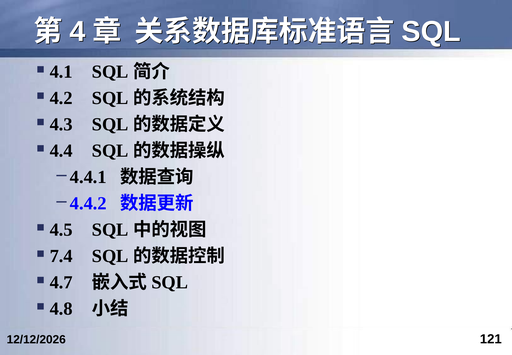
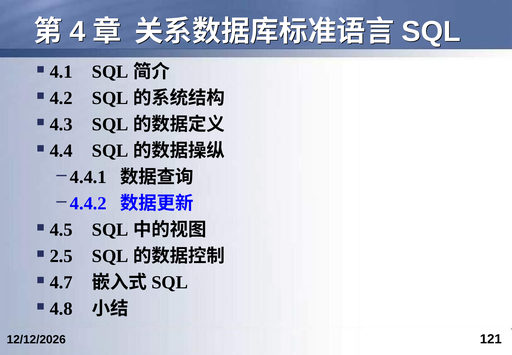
7.4: 7.4 -> 2.5 (61, 256)
